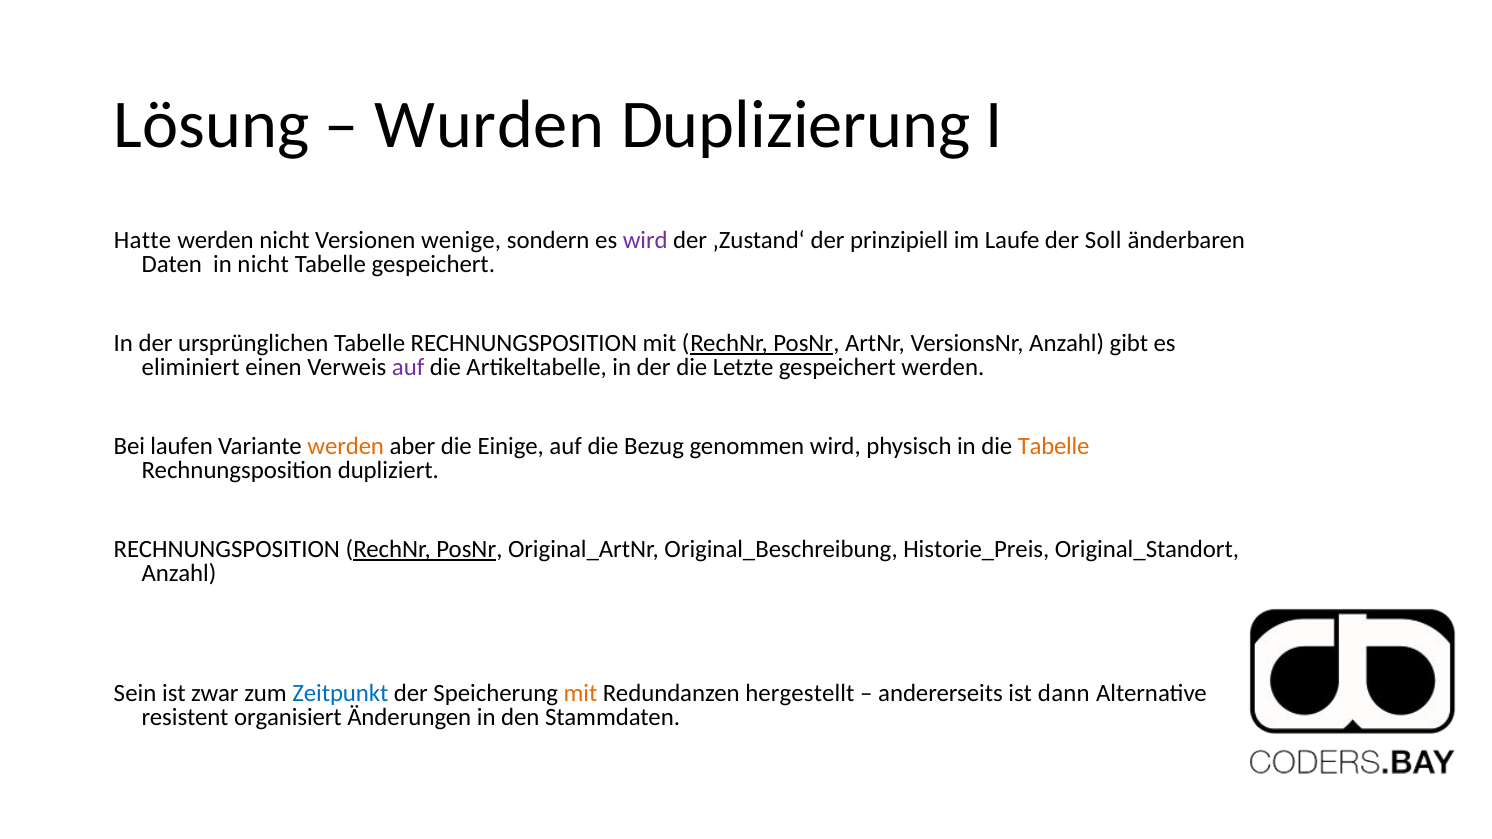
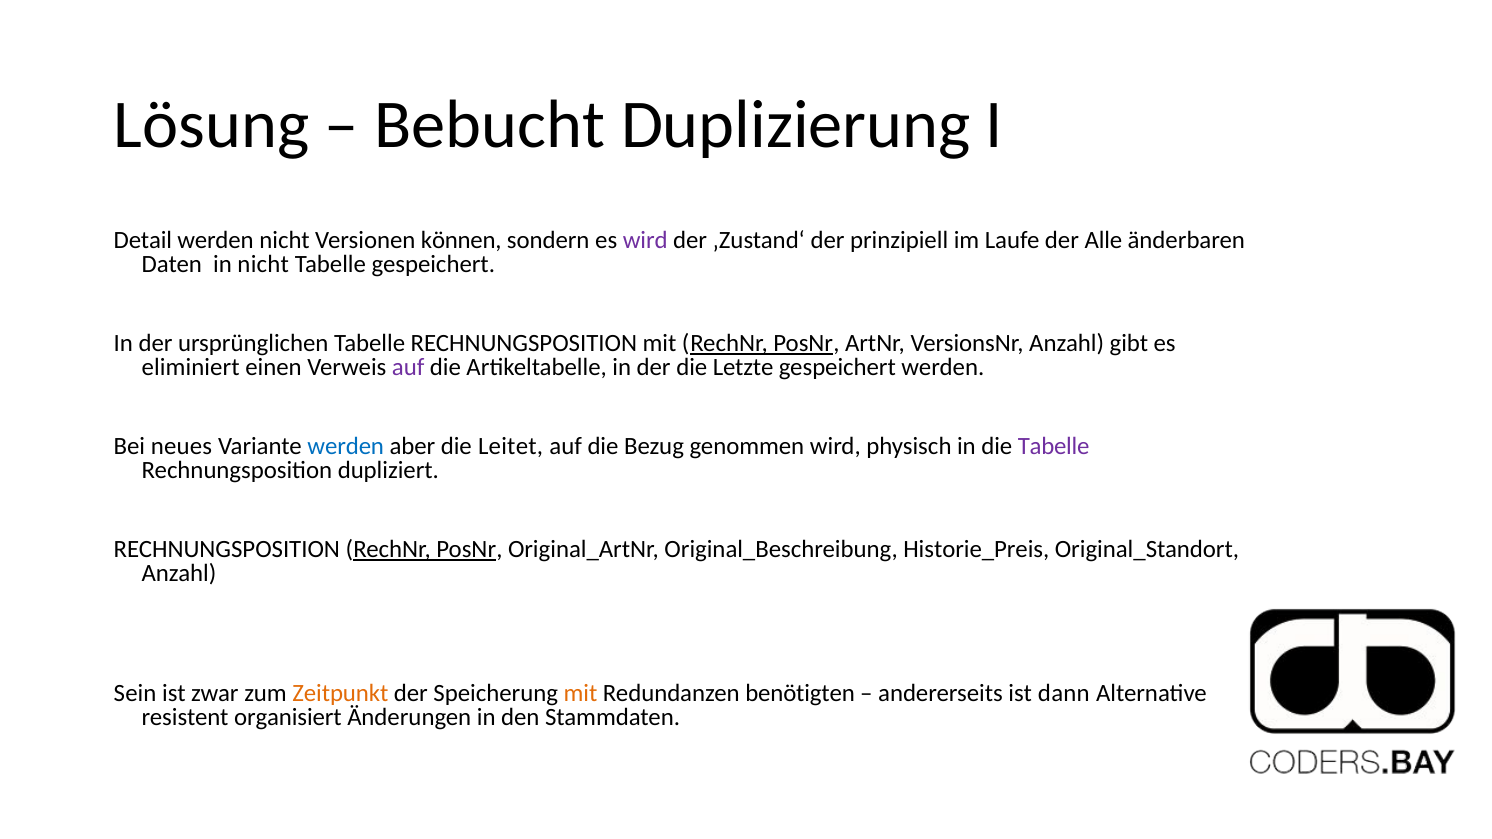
Wurden: Wurden -> Bebucht (490, 125)
Hatte: Hatte -> Detail (143, 240)
wenige: wenige -> können (461, 240)
Soll: Soll -> Alle (1103, 240)
laufen: laufen -> neues (181, 446)
werden colour: orange -> blue (346, 446)
Einige: Einige -> Leitet (511, 446)
Tabelle colour: orange -> purple (1054, 446)
Zeitpunkt colour: blue -> orange (340, 693)
hergestellt: hergestellt -> benötigten (800, 693)
